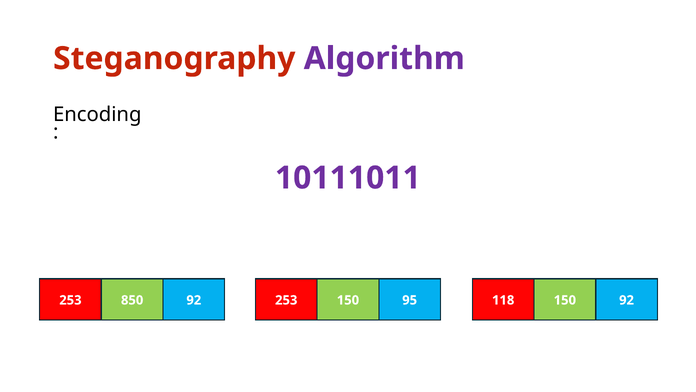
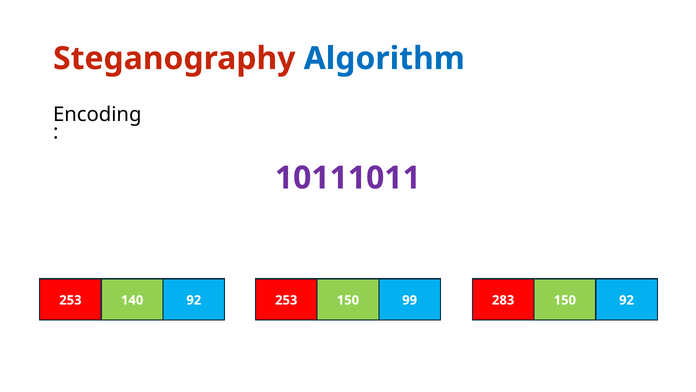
Algorithm colour: purple -> blue (384, 58)
850: 850 -> 140 (132, 300)
95: 95 -> 99 (410, 300)
118: 118 -> 283 (503, 300)
